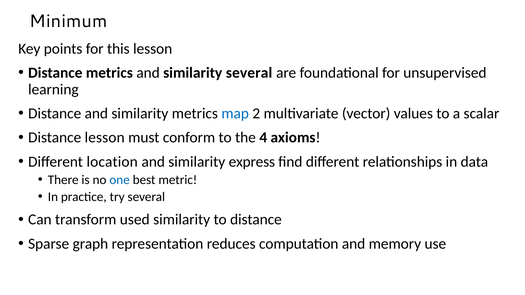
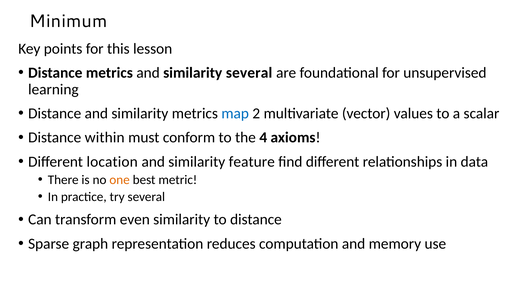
Distance lesson: lesson -> within (105, 138)
express: express -> feature (252, 162)
one colour: blue -> orange (120, 180)
used: used -> even (135, 220)
